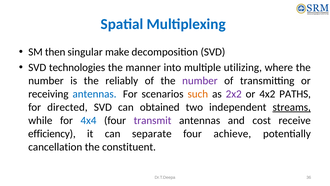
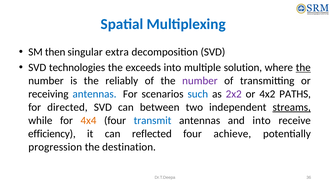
make: make -> extra (117, 52)
manner: manner -> exceeds (143, 67)
utilizing: utilizing -> solution (243, 67)
the underline: none -> present (303, 67)
such colour: orange -> blue (198, 94)
obtained: obtained -> between (160, 107)
4x4 colour: blue -> orange (88, 120)
transmit colour: purple -> blue (153, 120)
and cost: cost -> into (262, 120)
separate: separate -> reflected (152, 133)
cancellation: cancellation -> progression (55, 147)
constituent: constituent -> destination (129, 147)
